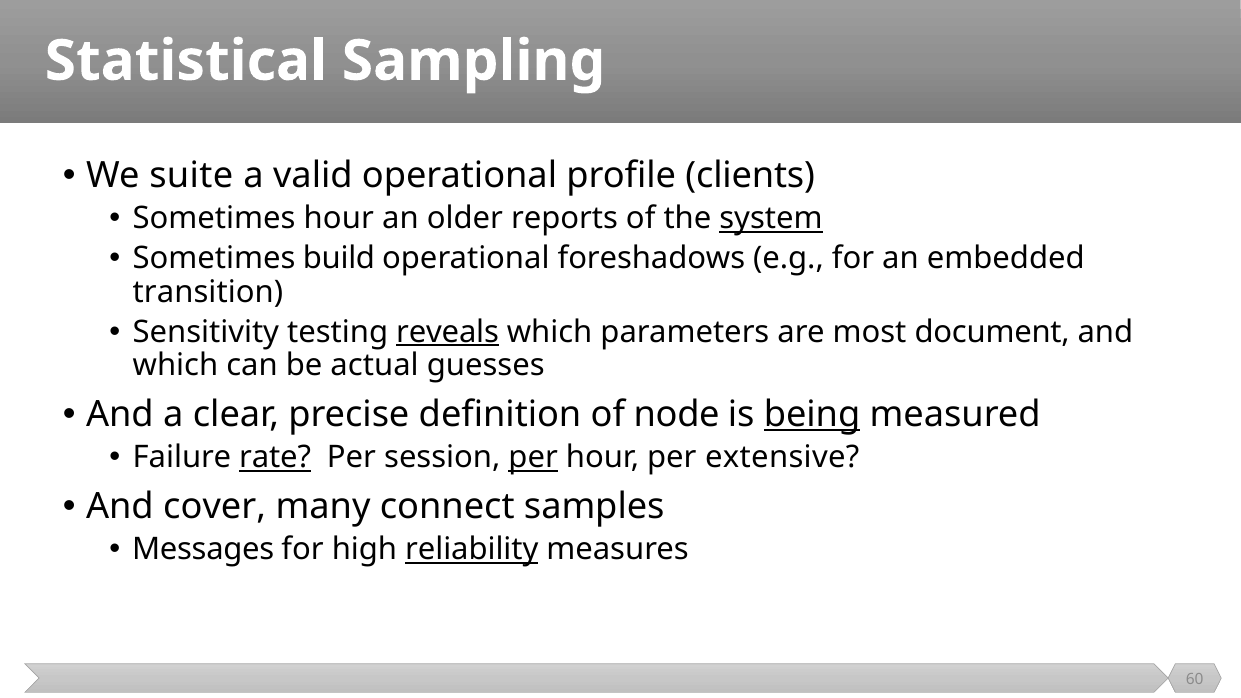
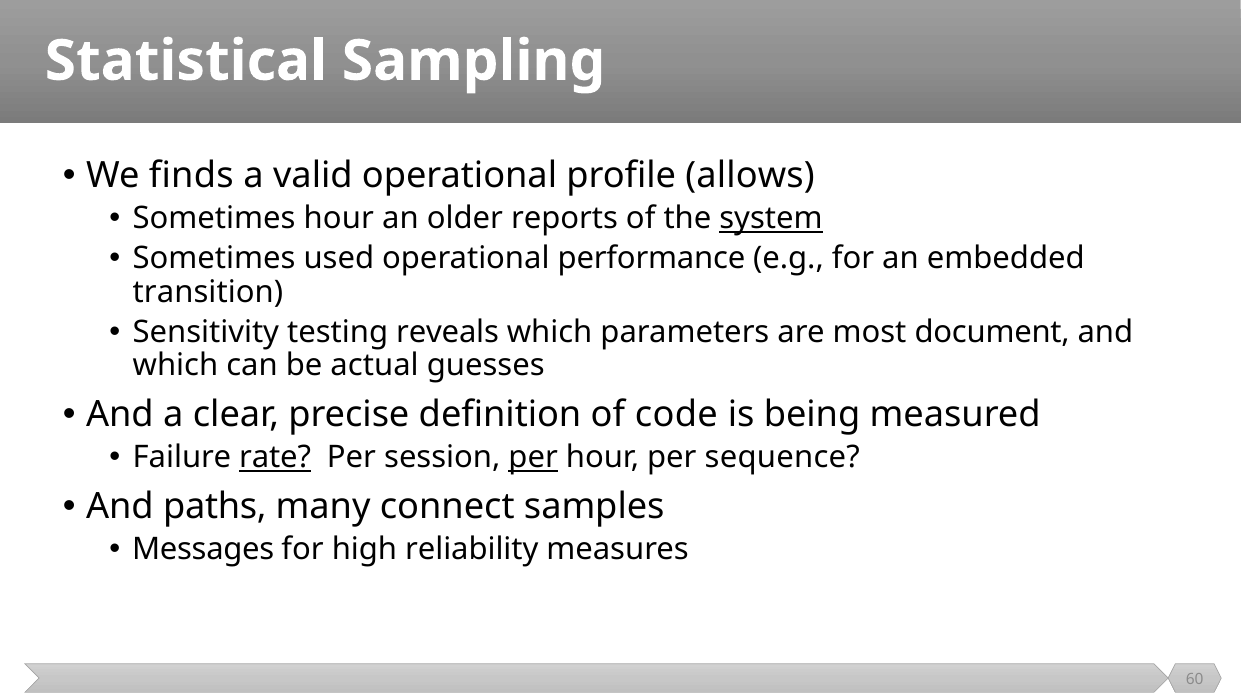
suite: suite -> finds (191, 176)
clients: clients -> allows (750, 176)
build: build -> used (339, 259)
foreshadows: foreshadows -> performance (651, 259)
reveals underline: present -> none (448, 332)
node: node -> code (676, 415)
being underline: present -> none (812, 415)
extensive: extensive -> sequence (782, 458)
cover: cover -> paths (215, 507)
reliability underline: present -> none (472, 549)
